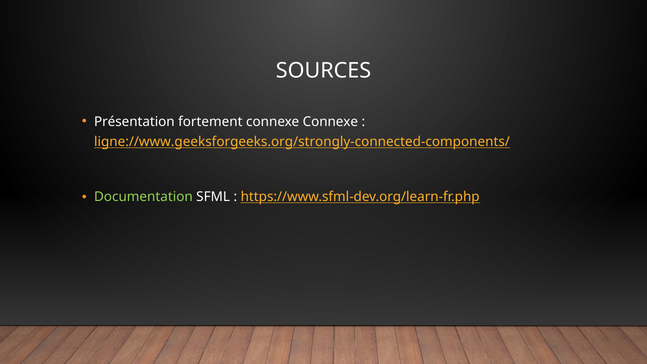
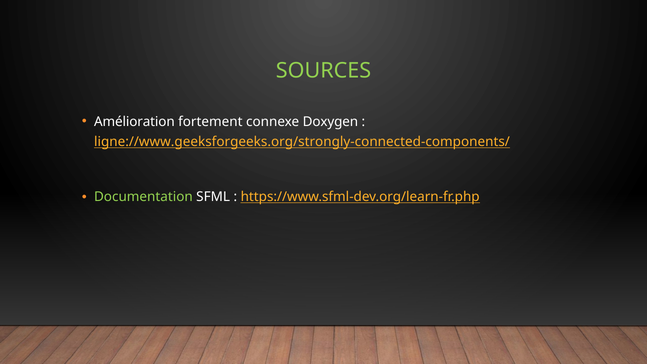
SOURCES colour: white -> light green (324, 70)
Présentation: Présentation -> Amélioration (134, 122)
connexe Connexe: Connexe -> Doxygen (330, 122)
